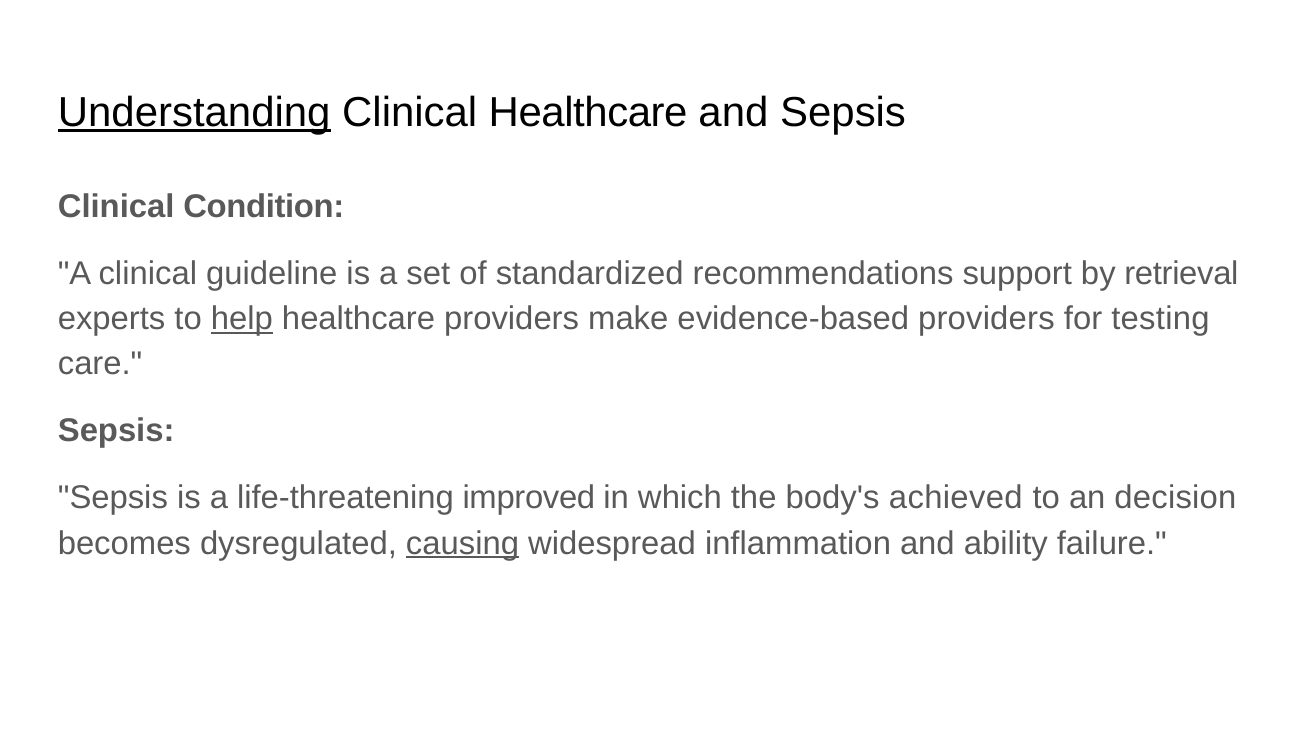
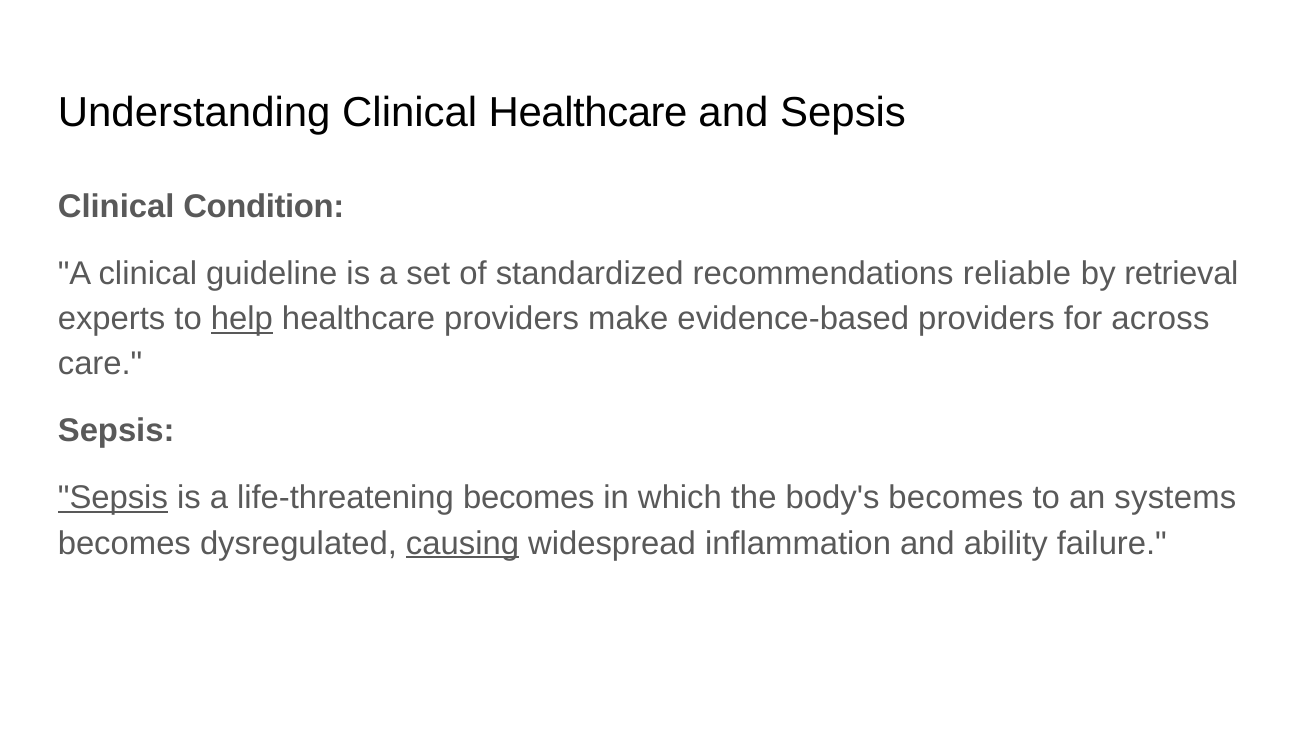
Understanding underline: present -> none (194, 113)
support: support -> reliable (1017, 274)
testing: testing -> across (1160, 319)
Sepsis underline: none -> present (113, 498)
life-threatening improved: improved -> becomes (529, 498)
body's achieved: achieved -> becomes (956, 498)
decision: decision -> systems (1175, 498)
